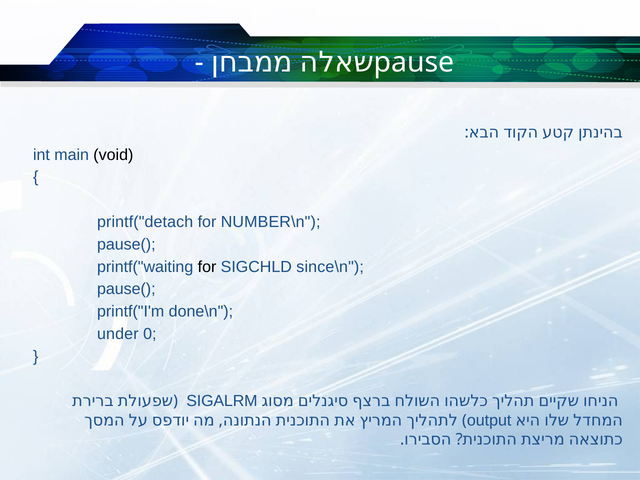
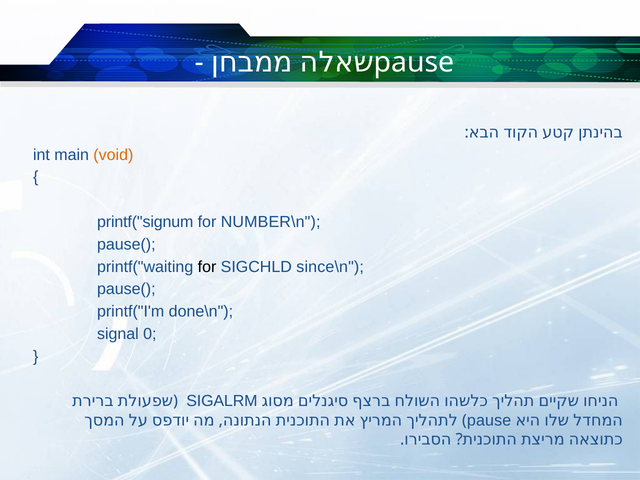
void colour: black -> orange (113, 155)
printf("detach: printf("detach -> printf("signum (145, 222)
under: under -> signal (118, 334)
output: output -> pause (489, 420)
